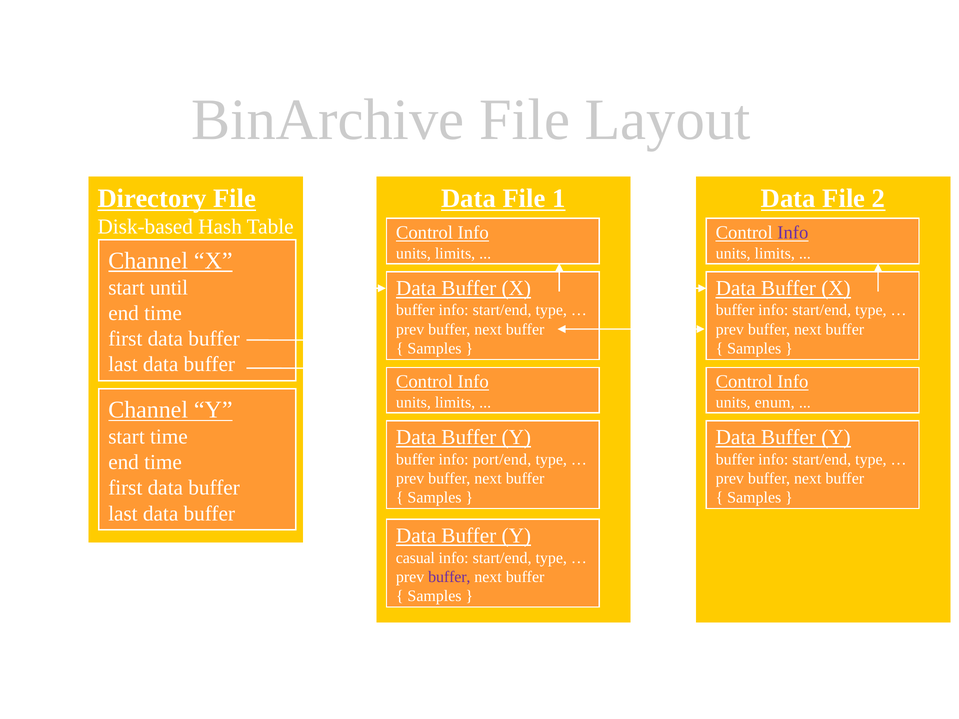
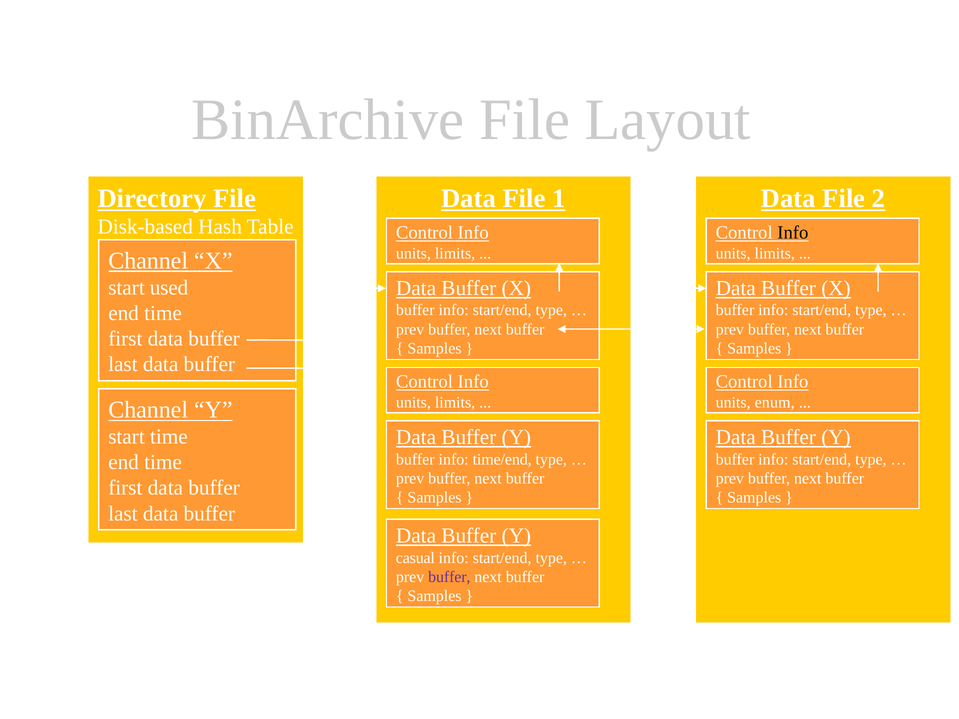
Info colour: purple -> black (793, 233)
until: until -> used (169, 288)
port/end: port/end -> time/end (502, 460)
